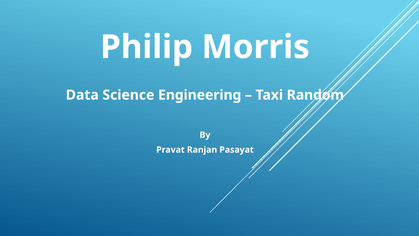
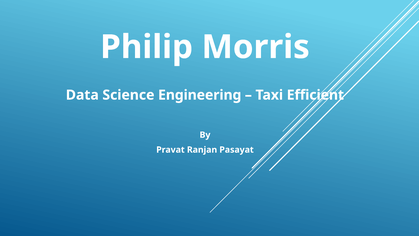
Random: Random -> Efficient (315, 95)
